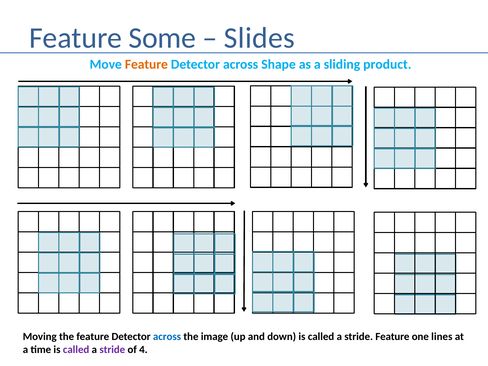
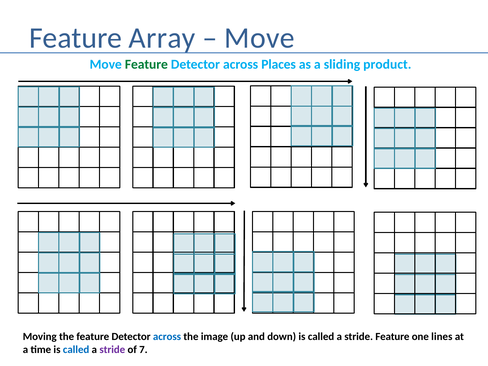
Some: Some -> Array (162, 38)
Slides: Slides -> Move (259, 38)
Feature colour: orange -> green (146, 64)
Shape: Shape -> Places (279, 64)
called colour: purple -> blue (76, 350)
4: 4 -> 7 (143, 350)
